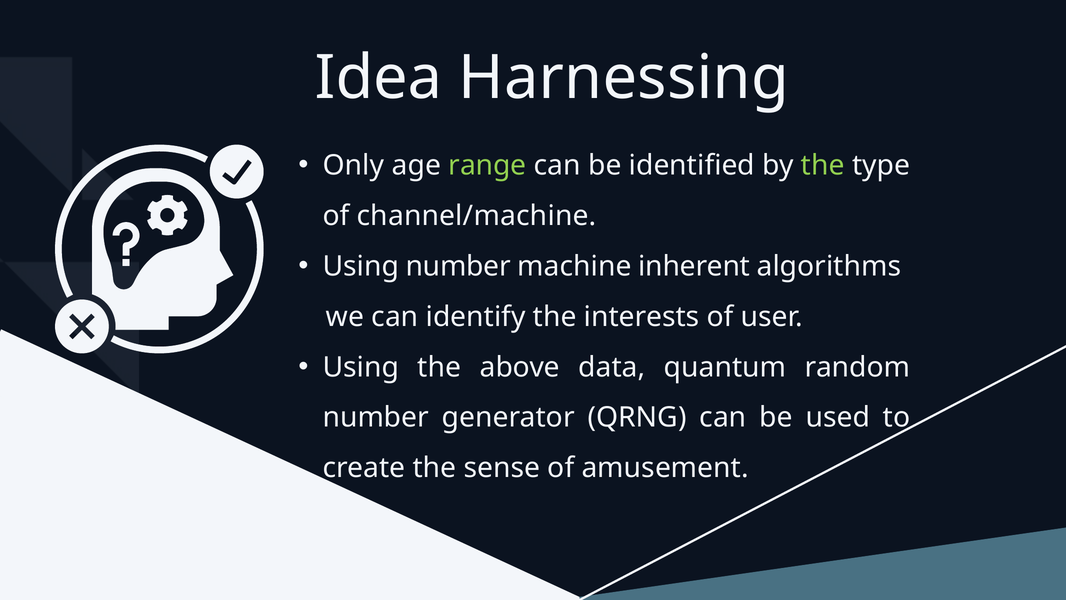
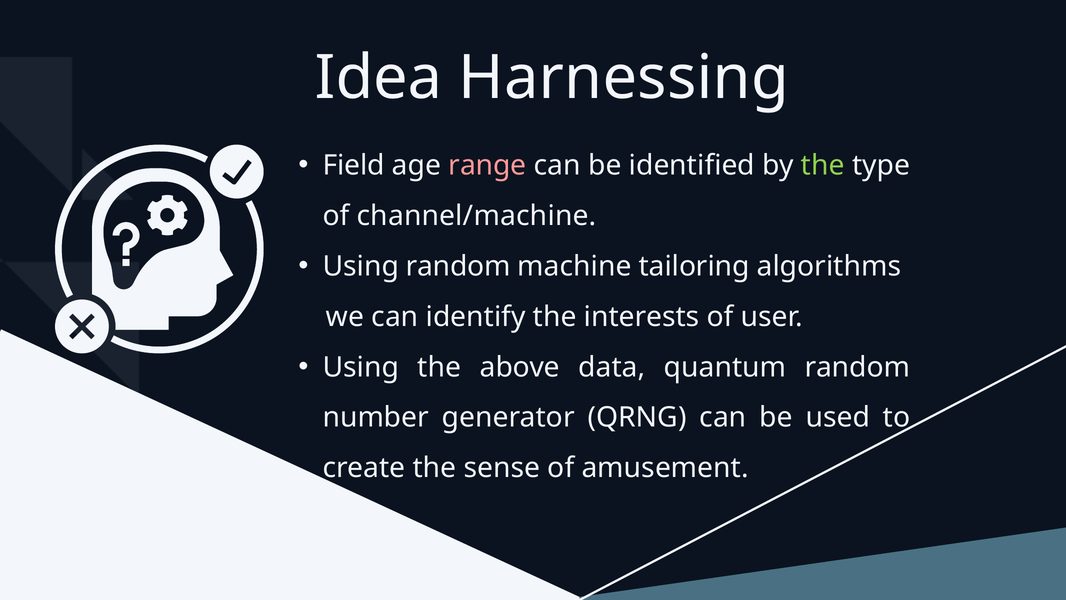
Only: Only -> Field (354, 165)
range colour: light green -> pink (487, 165)
Using number: number -> random (458, 266)
inherent: inherent -> tailoring (694, 266)
